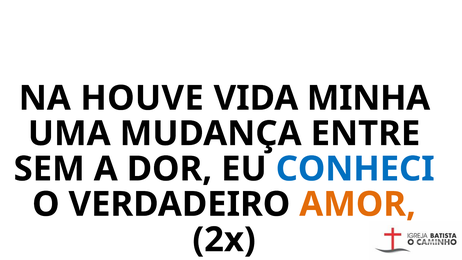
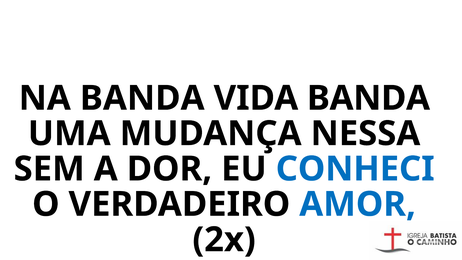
NA HOUVE: HOUVE -> BANDA (142, 98)
VIDA MINHA: MINHA -> BANDA (368, 98)
ENTRE: ENTRE -> NESSA (365, 134)
AMOR colour: orange -> blue (358, 204)
